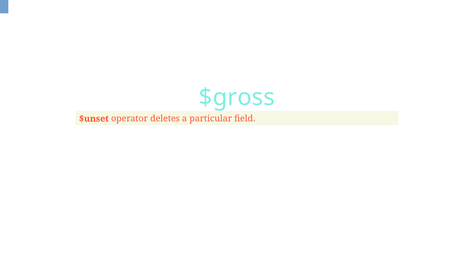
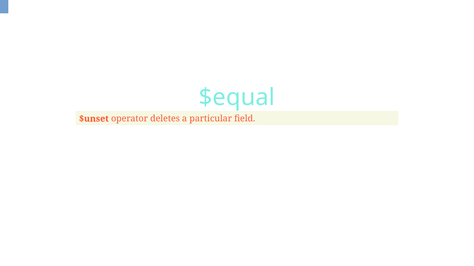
$gross: $gross -> $equal (237, 98)
